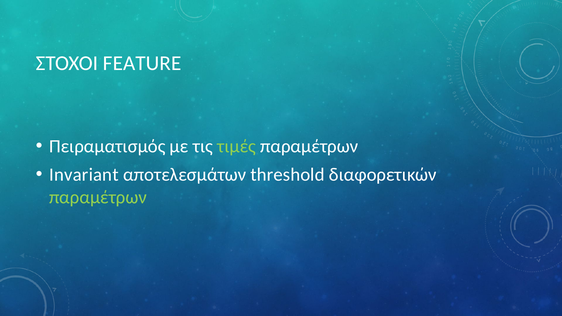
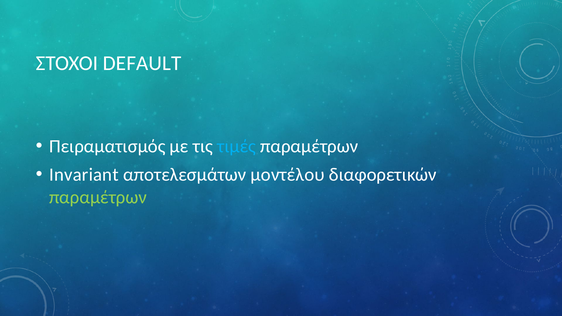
FEATURE: FEATURE -> DEFAULT (142, 63)
τιμές colour: light green -> light blue (237, 146)
threshold: threshold -> μοντέλου (288, 175)
